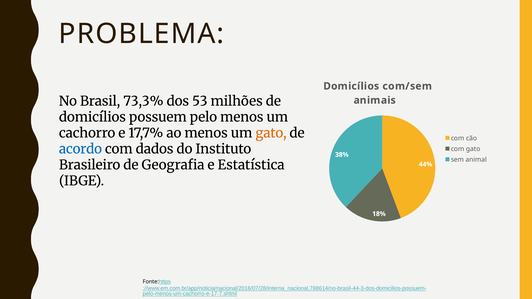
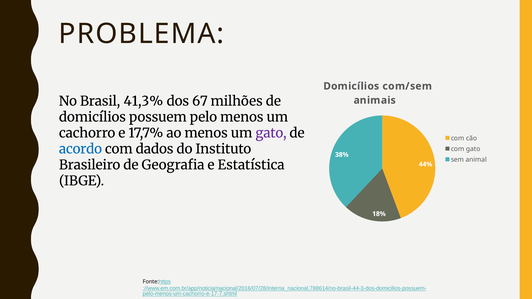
73,3%: 73,3% -> 41,3% (143, 101)
53: 53 -> 67 (200, 101)
gato colour: orange -> purple (271, 133)
